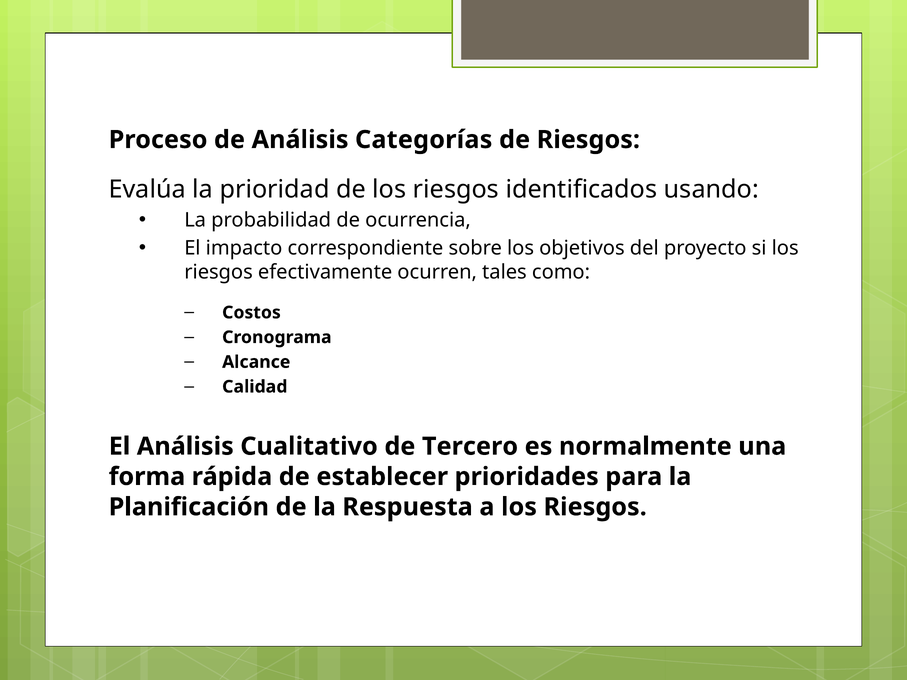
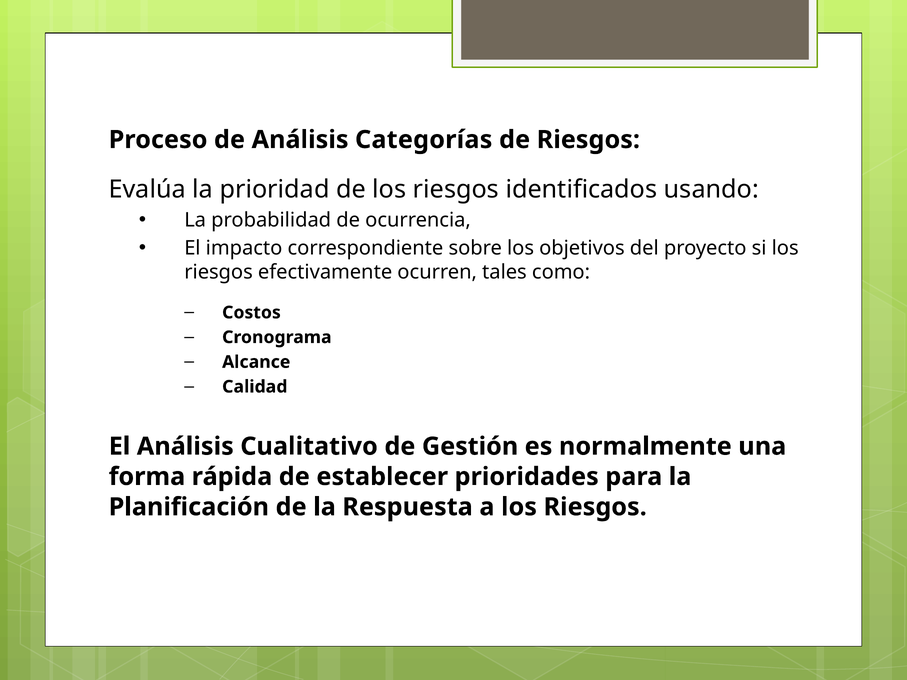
Tercero: Tercero -> Gestión (470, 447)
